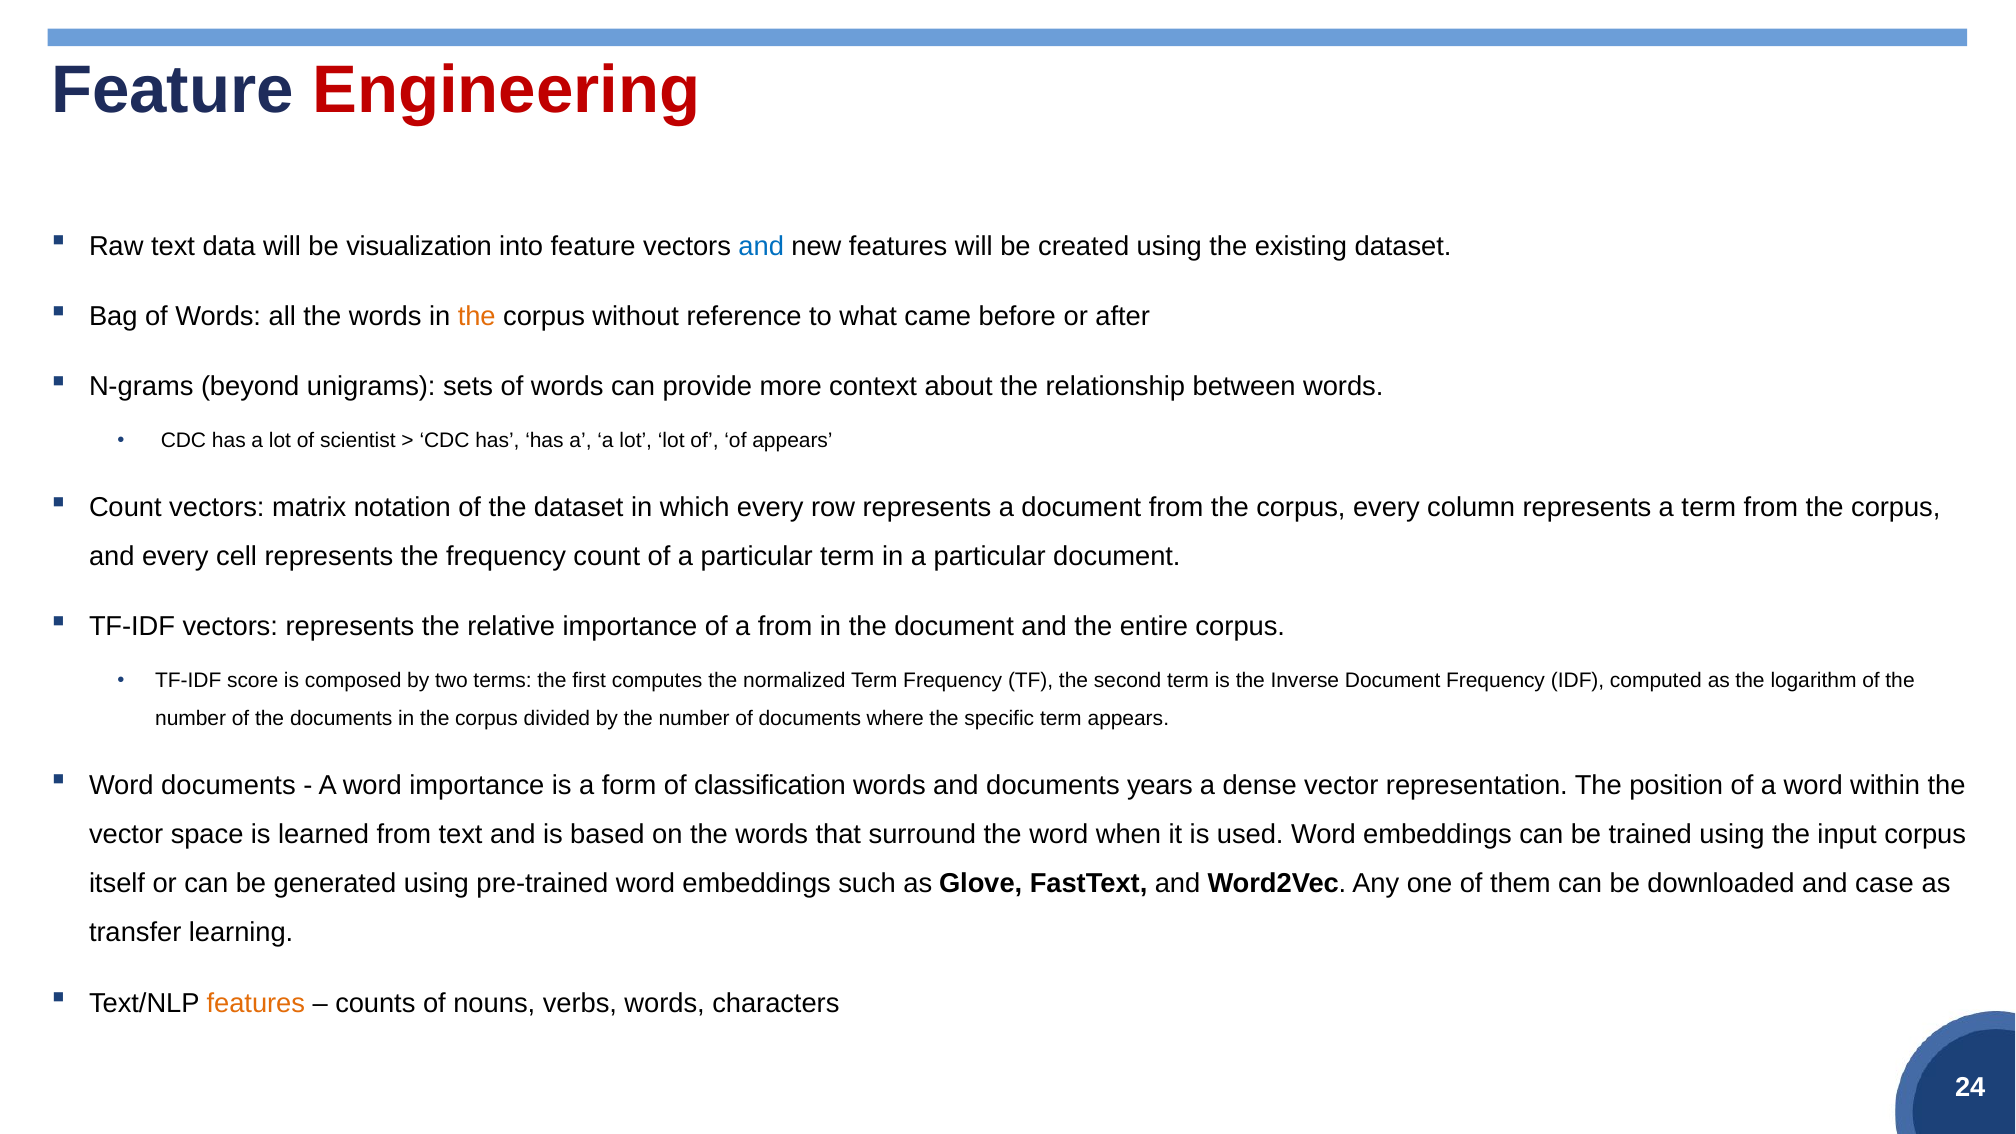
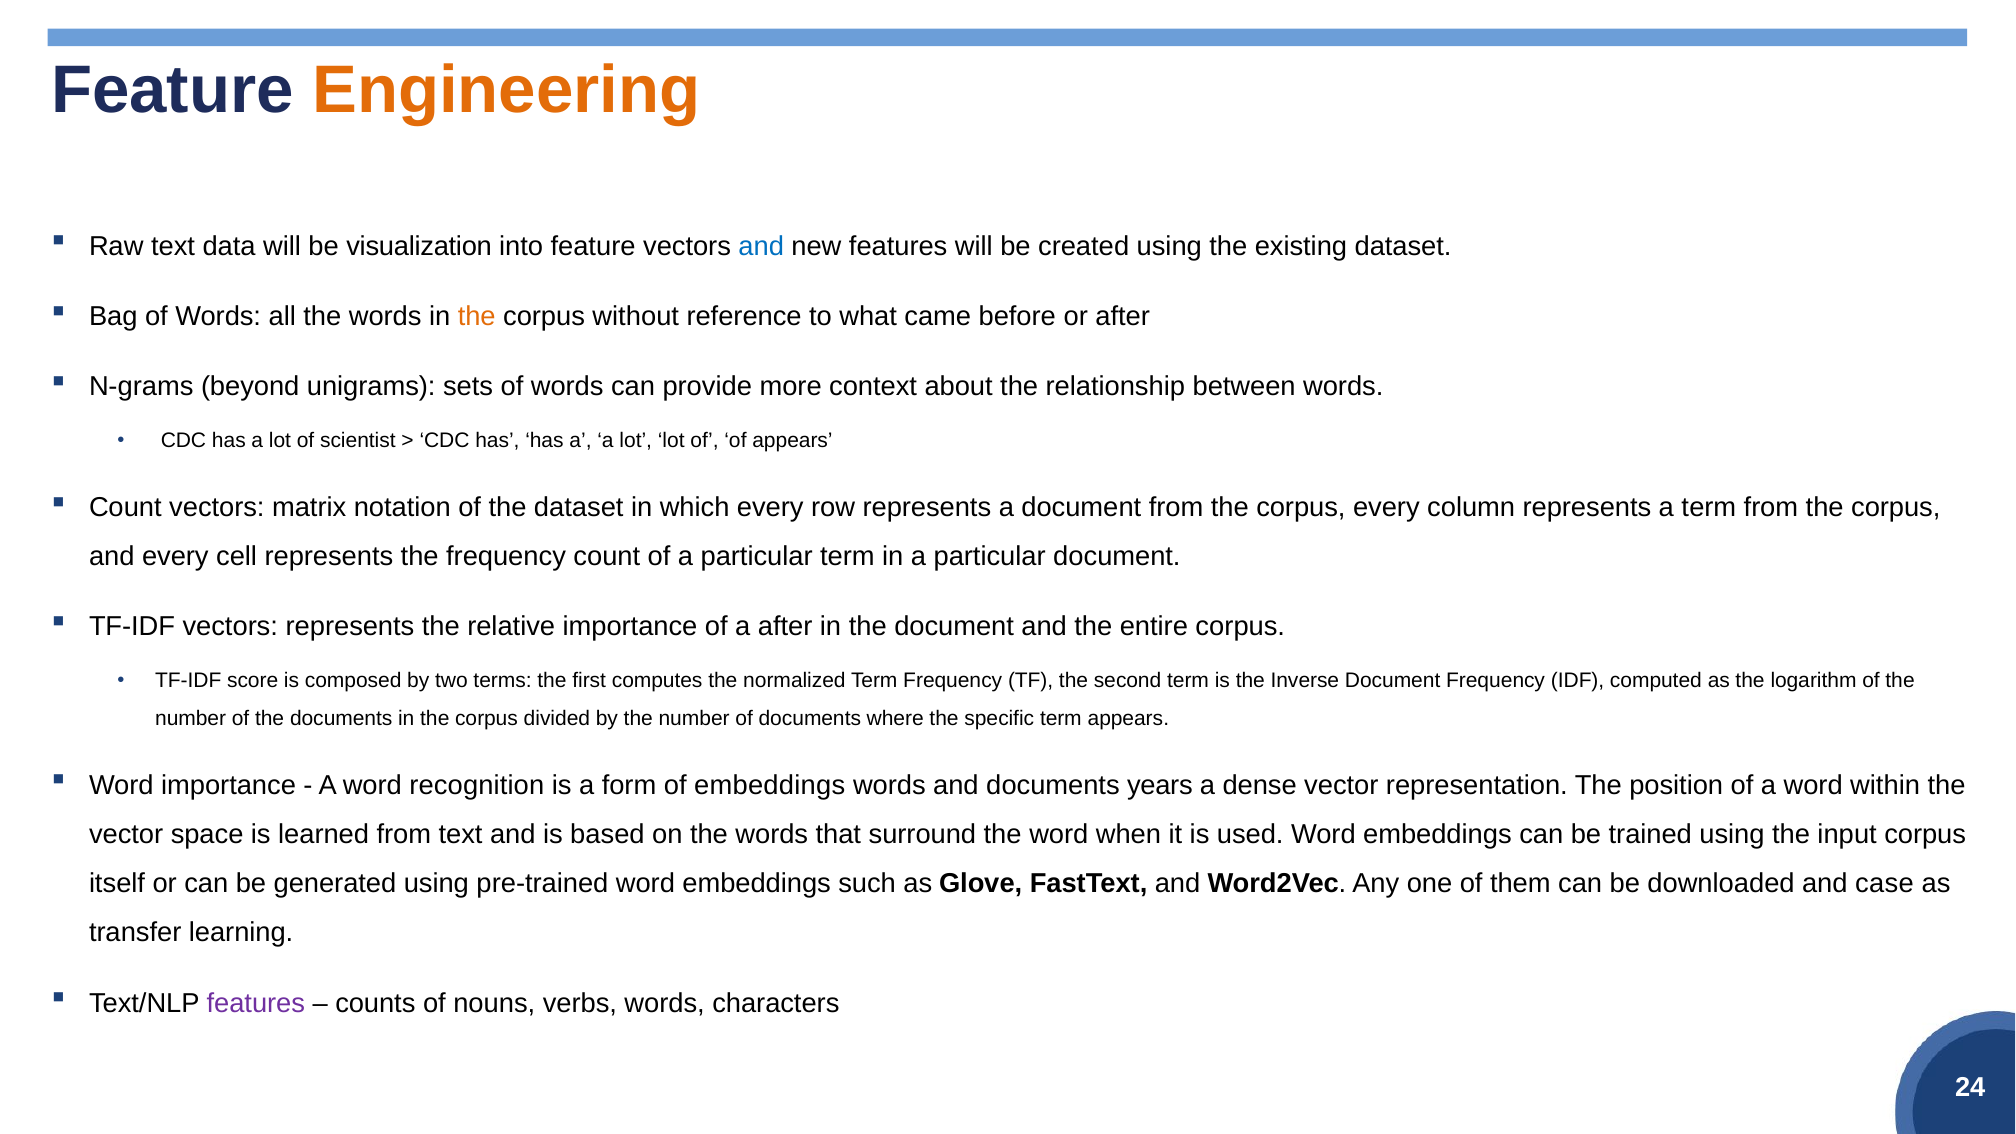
Engineering colour: red -> orange (507, 90)
a from: from -> after (785, 627)
Word documents: documents -> importance (229, 785)
word importance: importance -> recognition (477, 785)
of classification: classification -> embeddings (770, 785)
features colour: orange -> purple (256, 1003)
